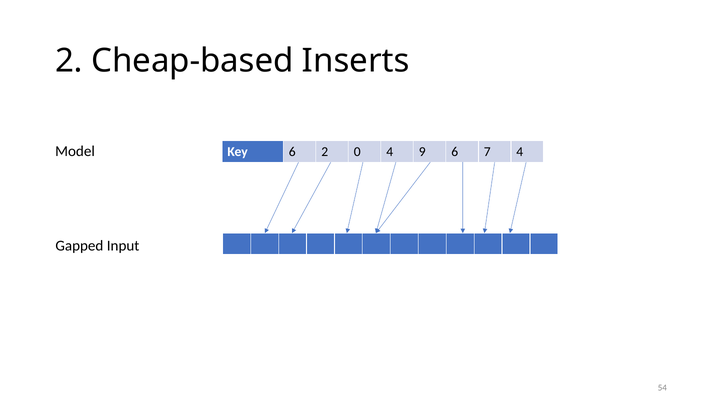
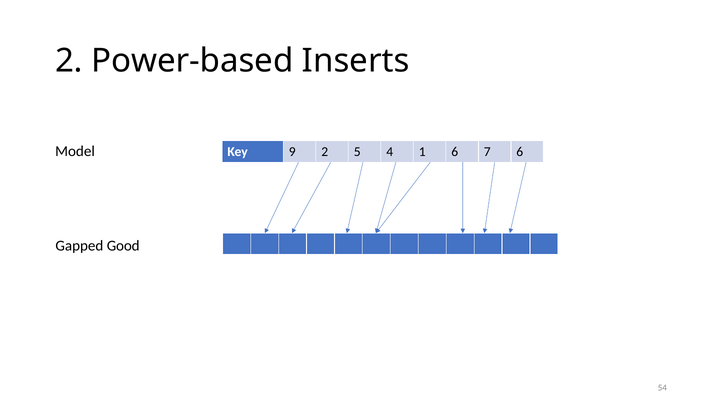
Cheap-based: Cheap-based -> Power-based (192, 61)
Key 6: 6 -> 9 (292, 152)
0: 0 -> 5 (357, 152)
9: 9 -> 1 (422, 152)
7 4: 4 -> 6 (520, 152)
Input: Input -> Good (123, 246)
